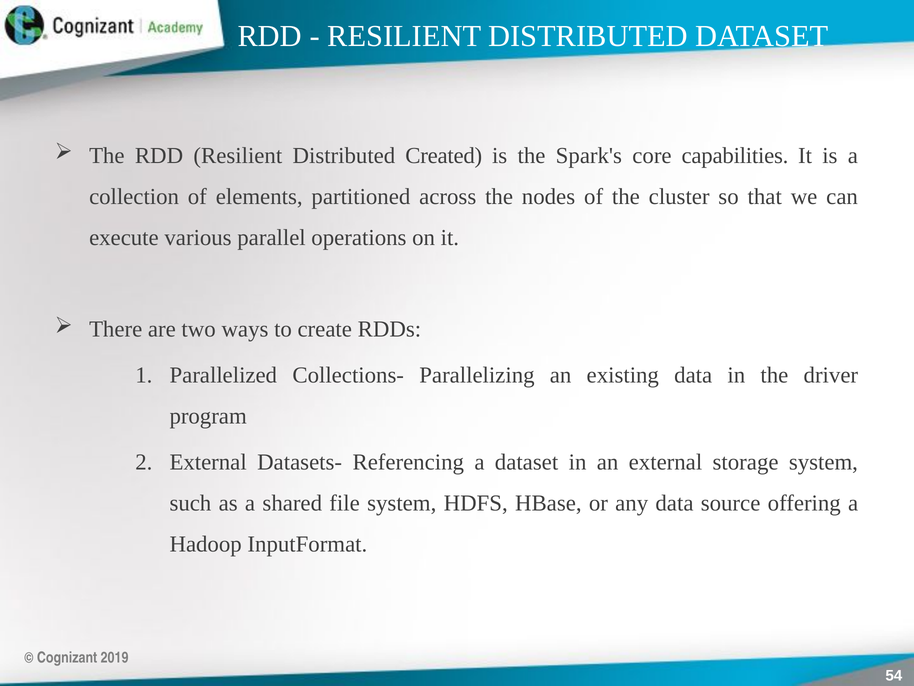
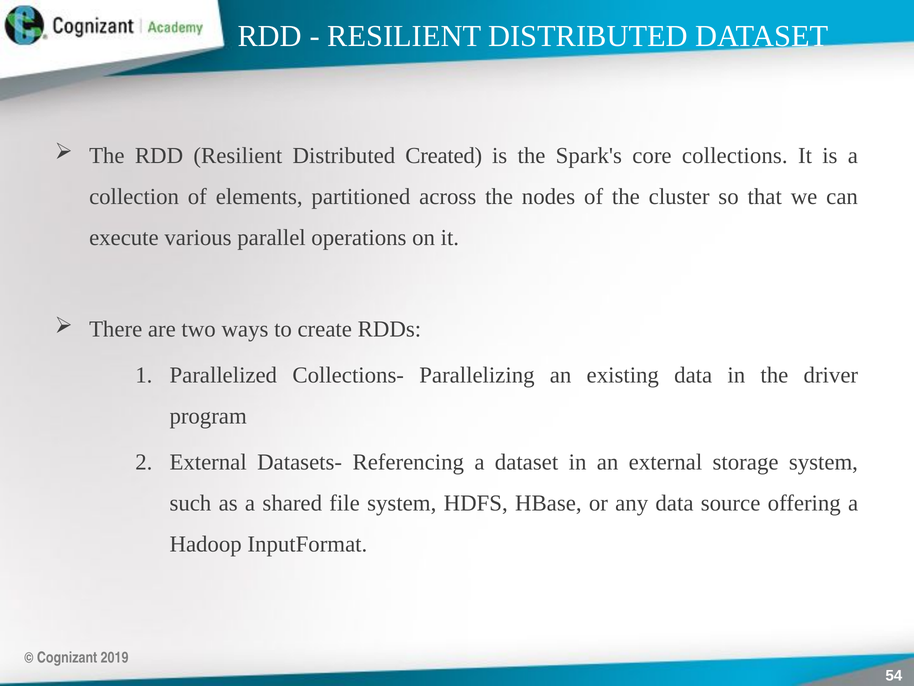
capabilities: capabilities -> collections (735, 155)
